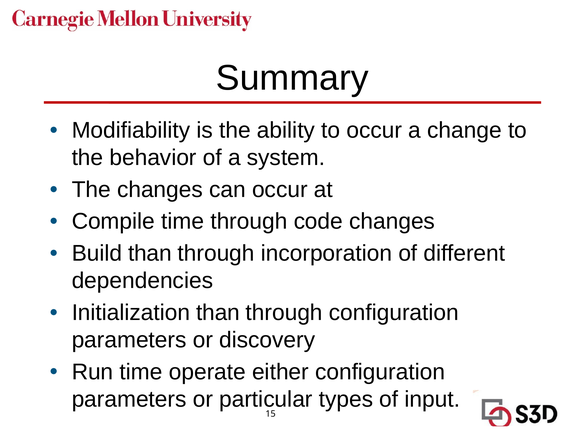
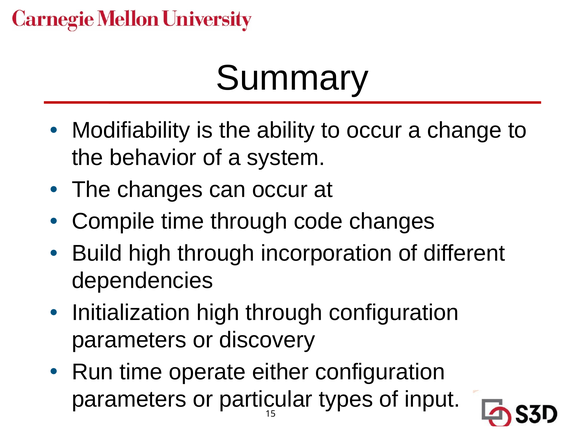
Build than: than -> high (150, 253)
Initialization than: than -> high (218, 312)
